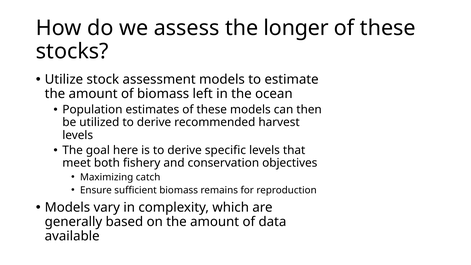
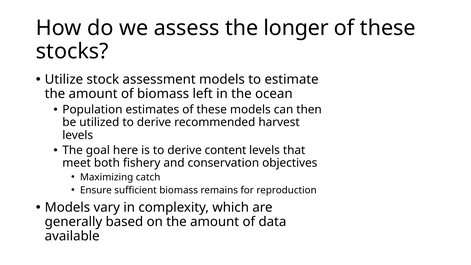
specific: specific -> content (226, 150)
